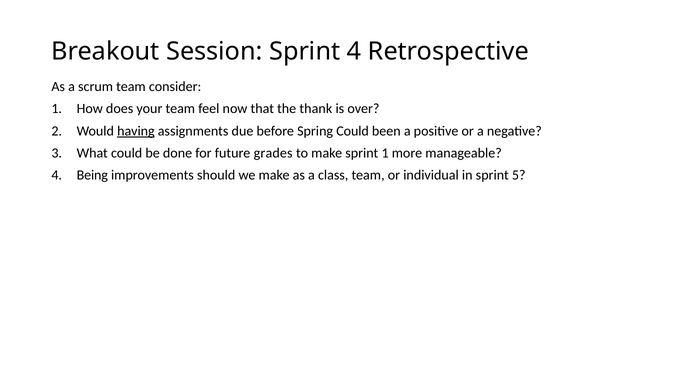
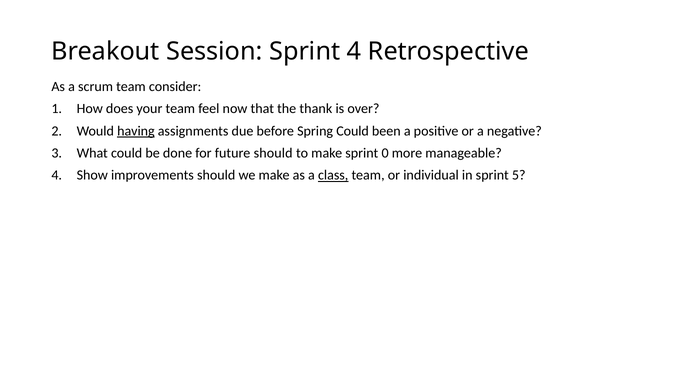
future grades: grades -> should (273, 153)
sprint 1: 1 -> 0 (385, 153)
Being: Being -> Show (92, 175)
class underline: none -> present (333, 175)
